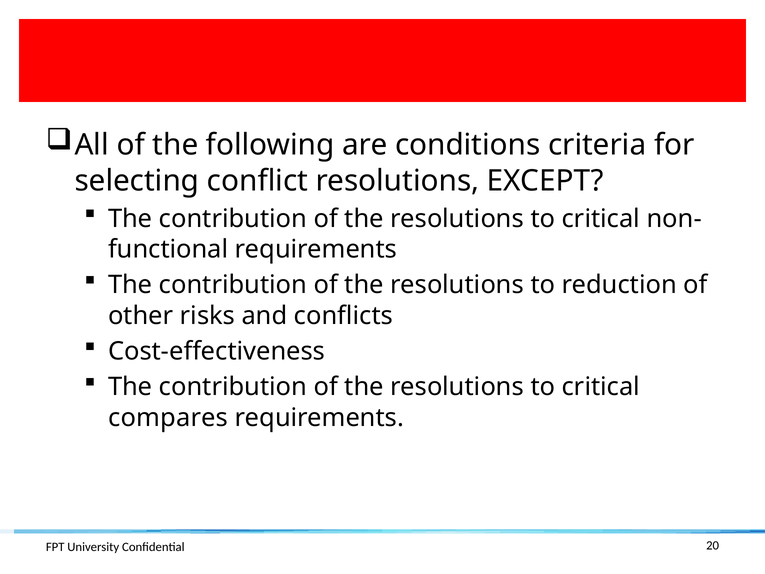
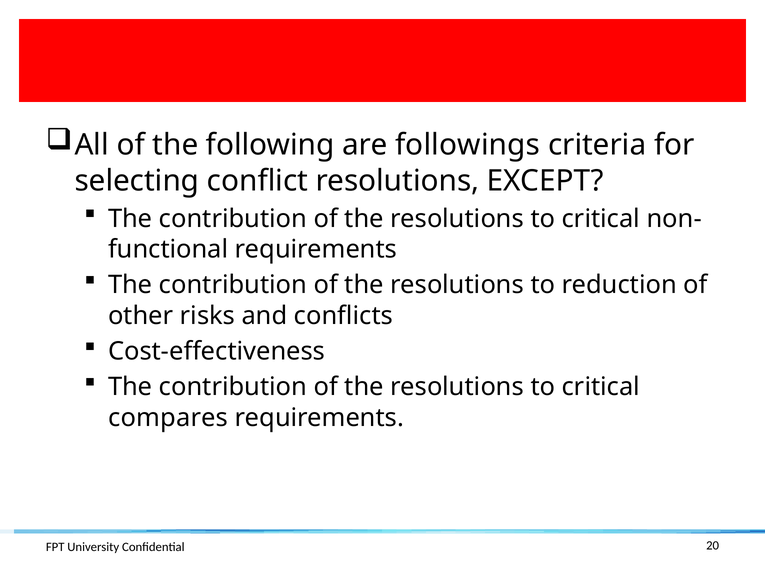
conditions: conditions -> followings (468, 145)
